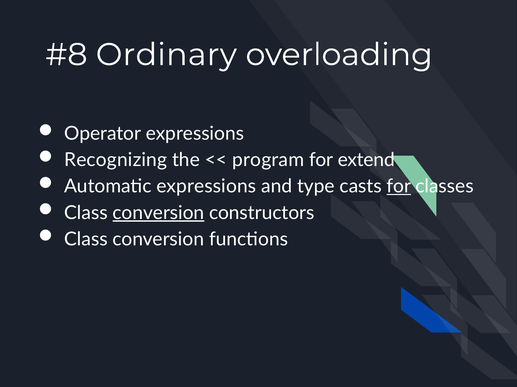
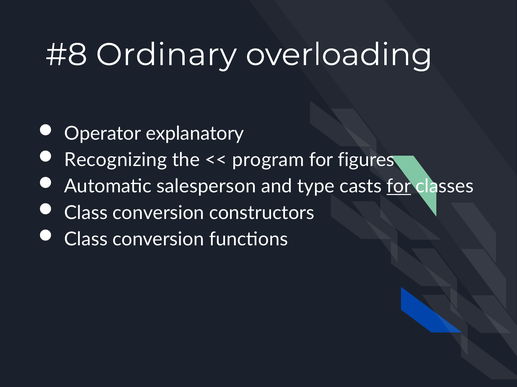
Operator expressions: expressions -> explanatory (195, 134)
extend: extend -> figures (366, 160)
Automatic expressions: expressions -> salesperson (206, 187)
conversion underline: present -> none (158, 213)
